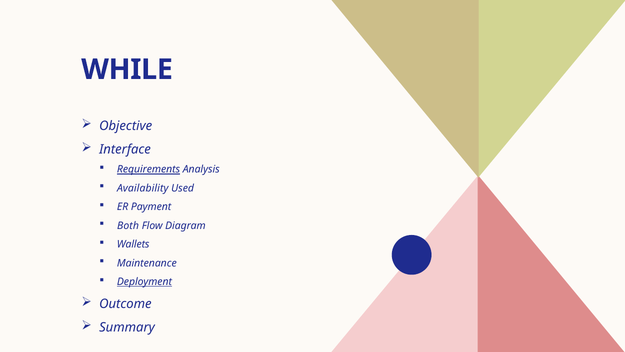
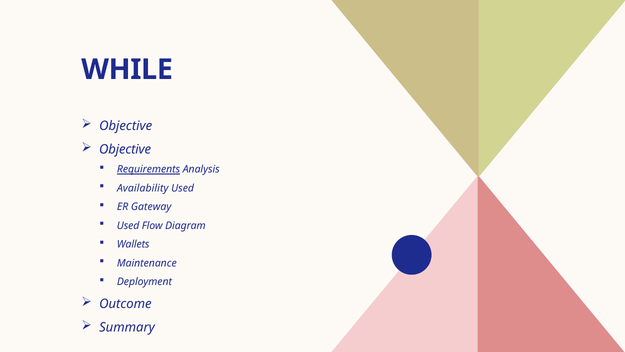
Interface: Interface -> Objective (125, 149)
Payment: Payment -> Gateway (151, 207)
Both: Both -> Used (128, 225)
Deployment underline: present -> none (144, 282)
